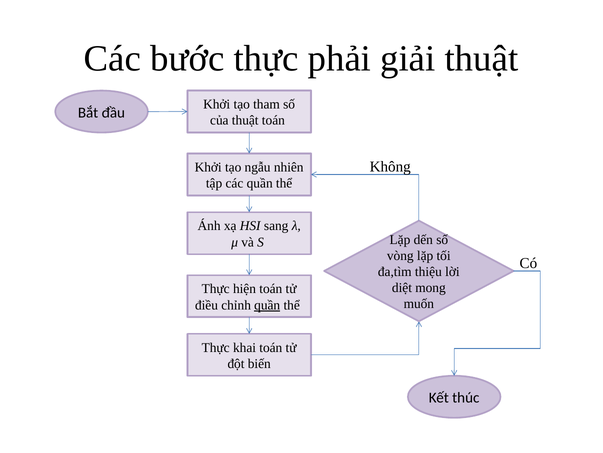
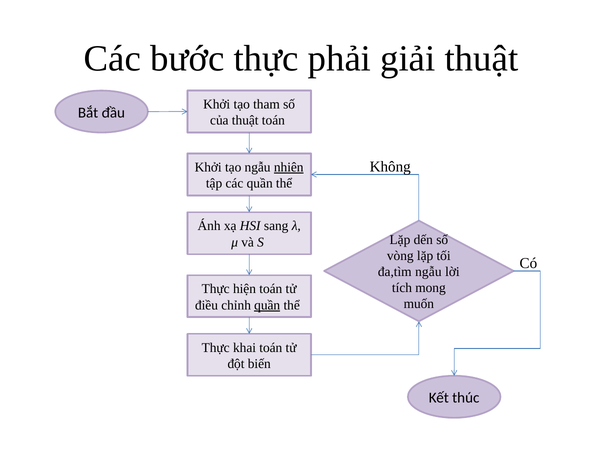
nhiên underline: none -> present (289, 167)
đa,tìm thiệu: thiệu -> ngẫu (428, 271)
diệt: diệt -> tích (402, 287)
